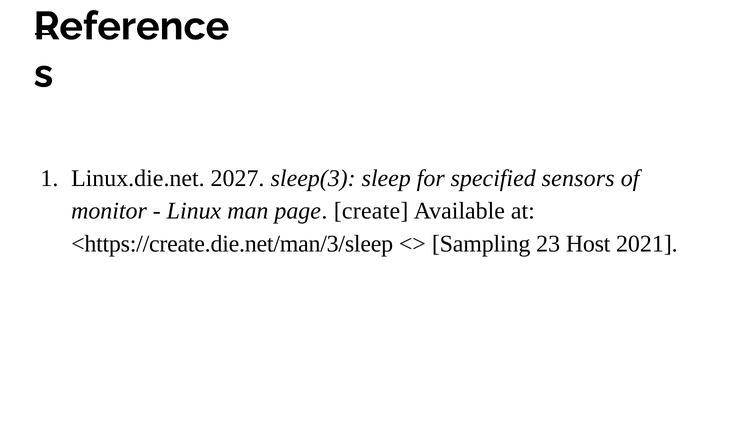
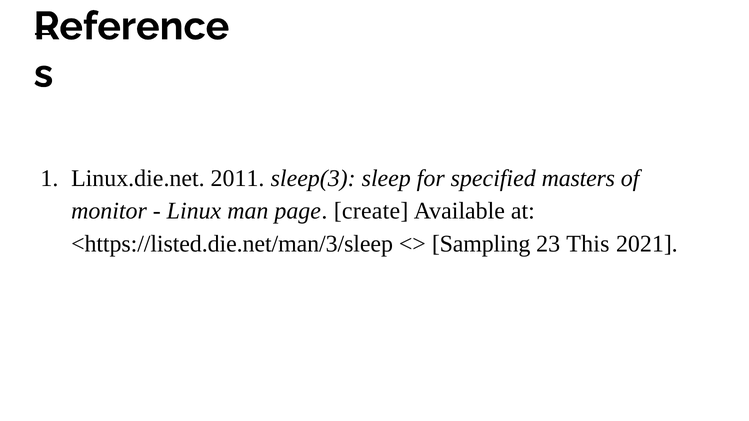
2027: 2027 -> 2011 (238, 178)
sensors: sensors -> masters (578, 178)
<https://create.die.net/man/3/sleep: <https://create.die.net/man/3/sleep -> <https://listed.die.net/man/3/sleep (232, 244)
Host: Host -> This (588, 244)
